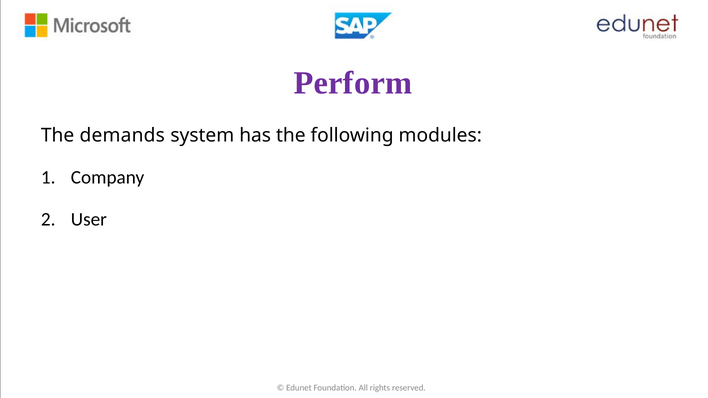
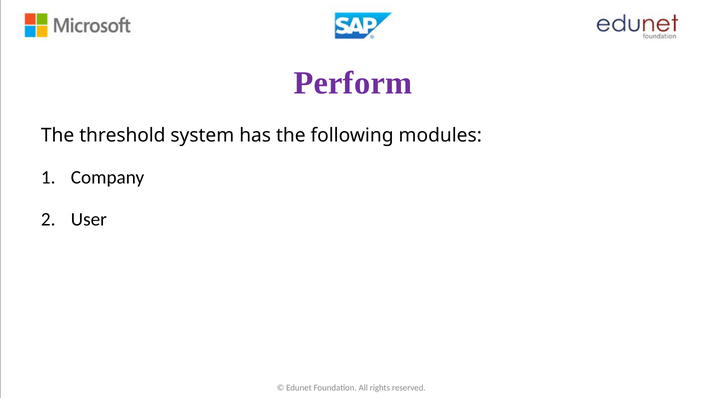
demands: demands -> threshold (122, 135)
